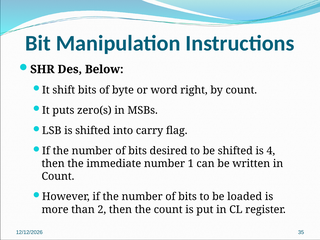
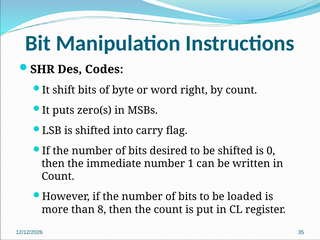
Below: Below -> Codes (104, 69)
4: 4 -> 0 (271, 151)
2: 2 -> 8 (102, 210)
